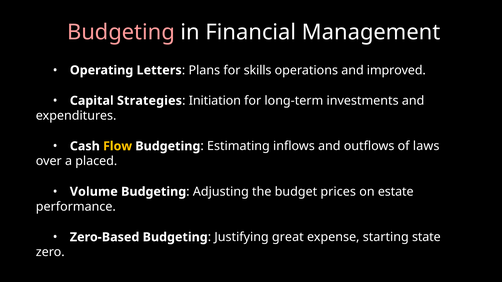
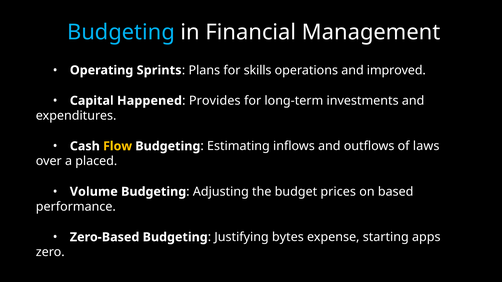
Budgeting colour: pink -> light blue (121, 32)
Letters: Letters -> Sprints (159, 70)
Strategies: Strategies -> Happened (149, 101)
Initiation: Initiation -> Provides (215, 101)
estate: estate -> based (396, 192)
great: great -> bytes (288, 237)
state: state -> apps (426, 237)
